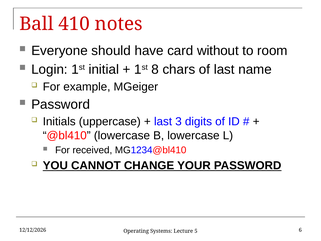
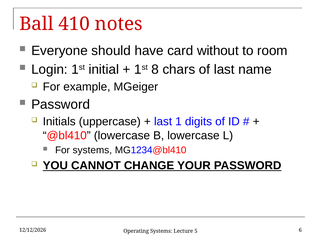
3: 3 -> 1 (179, 122)
For received: received -> systems (92, 150)
